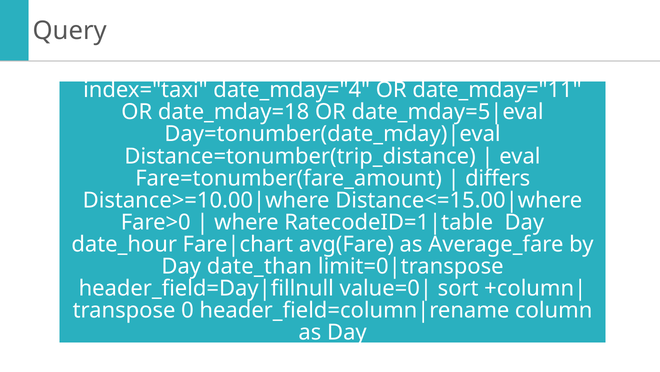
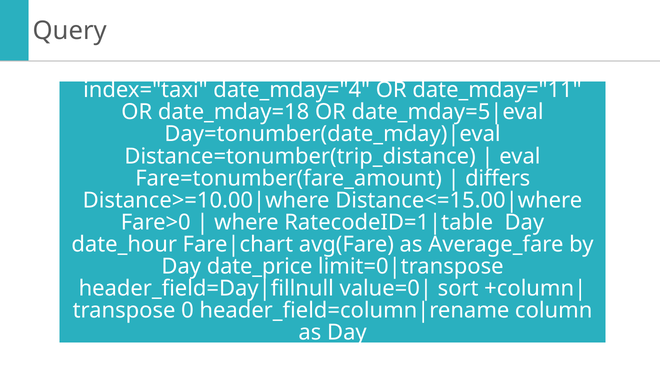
date_than: date_than -> date_price (260, 266)
